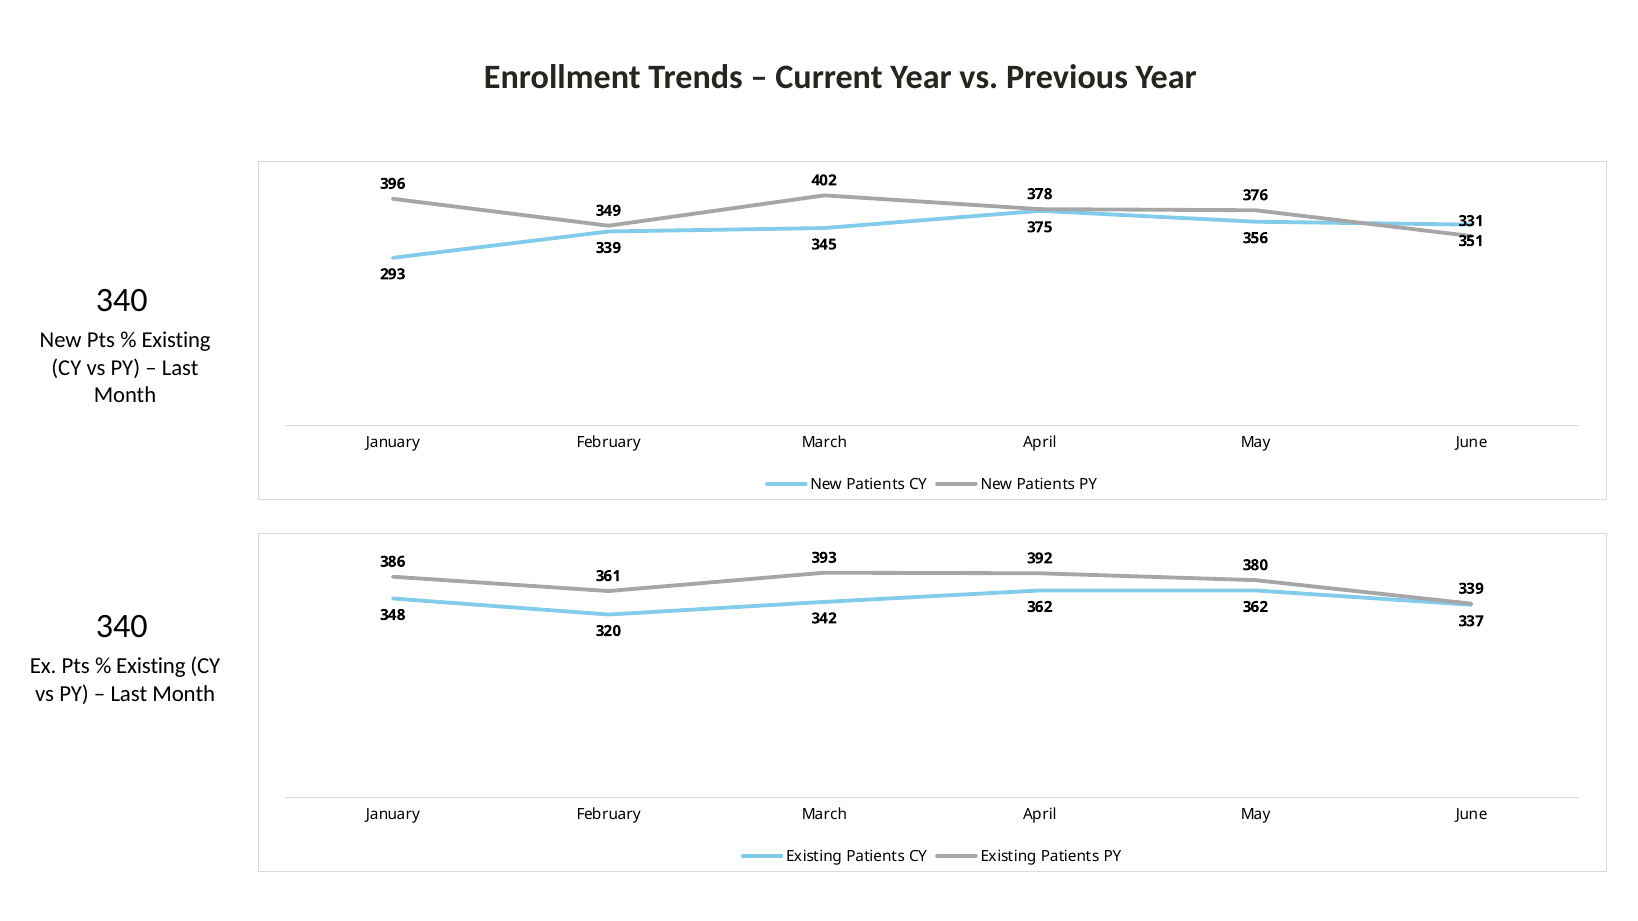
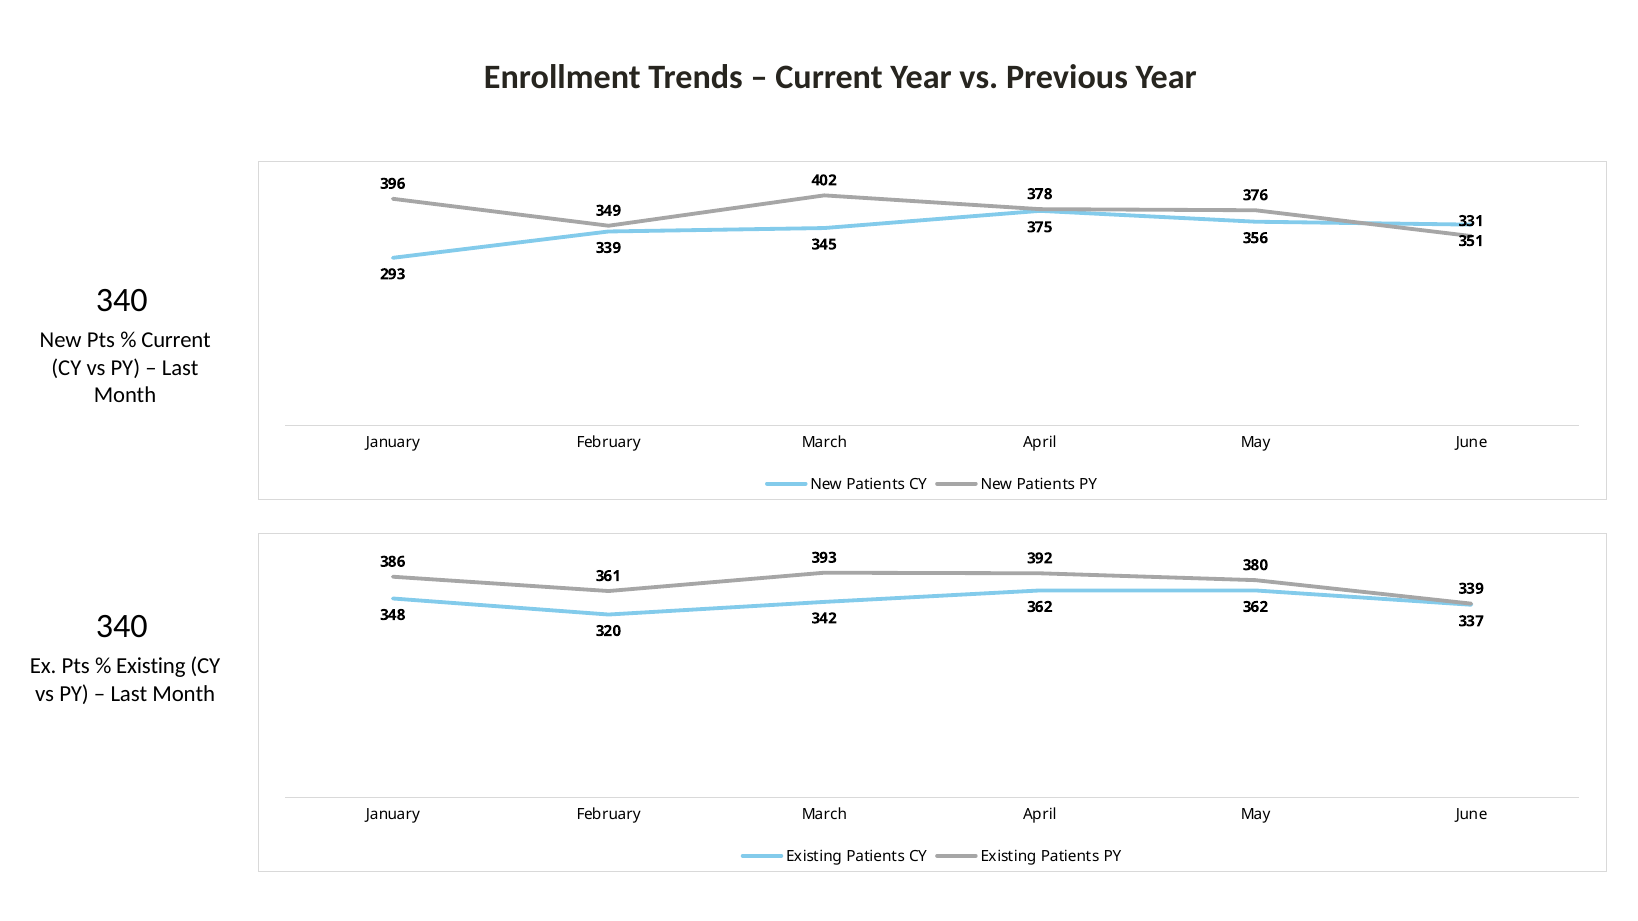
Existing: Existing -> Current (176, 341)
